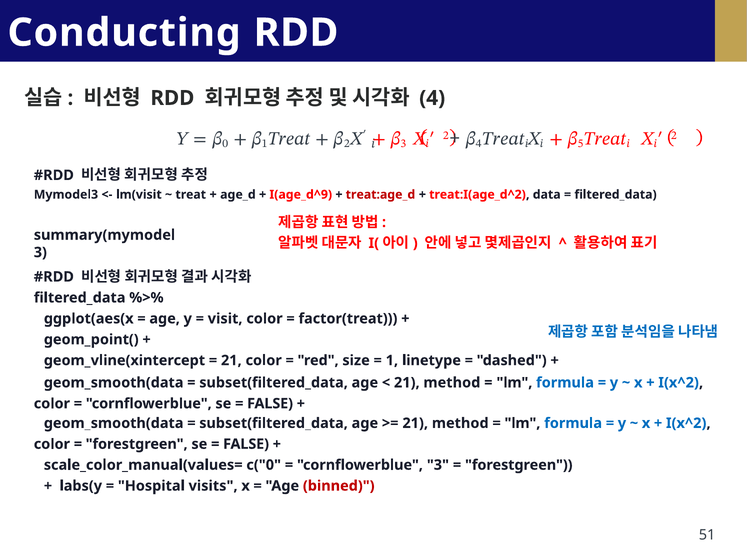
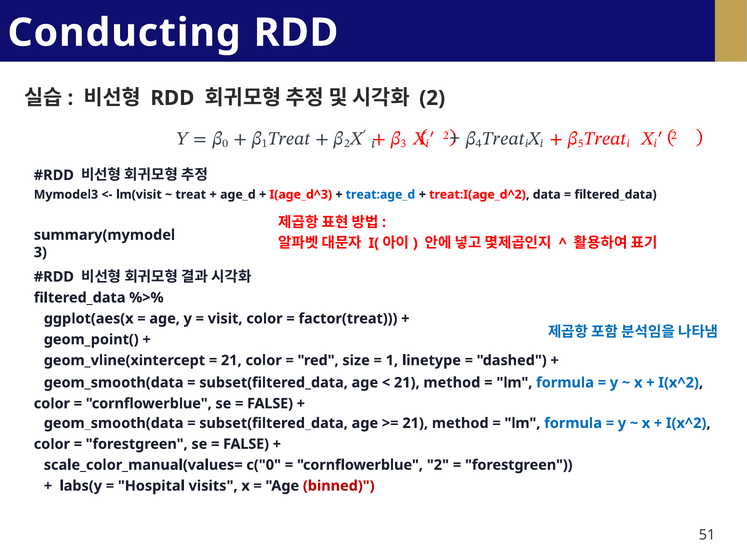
4: 4 -> 2 (432, 98)
I(age_d^9: I(age_d^9 -> I(age_d^3 (301, 195)
treat:age_d colour: red -> blue (380, 195)
cornflowerblue 3: 3 -> 2 (438, 465)
